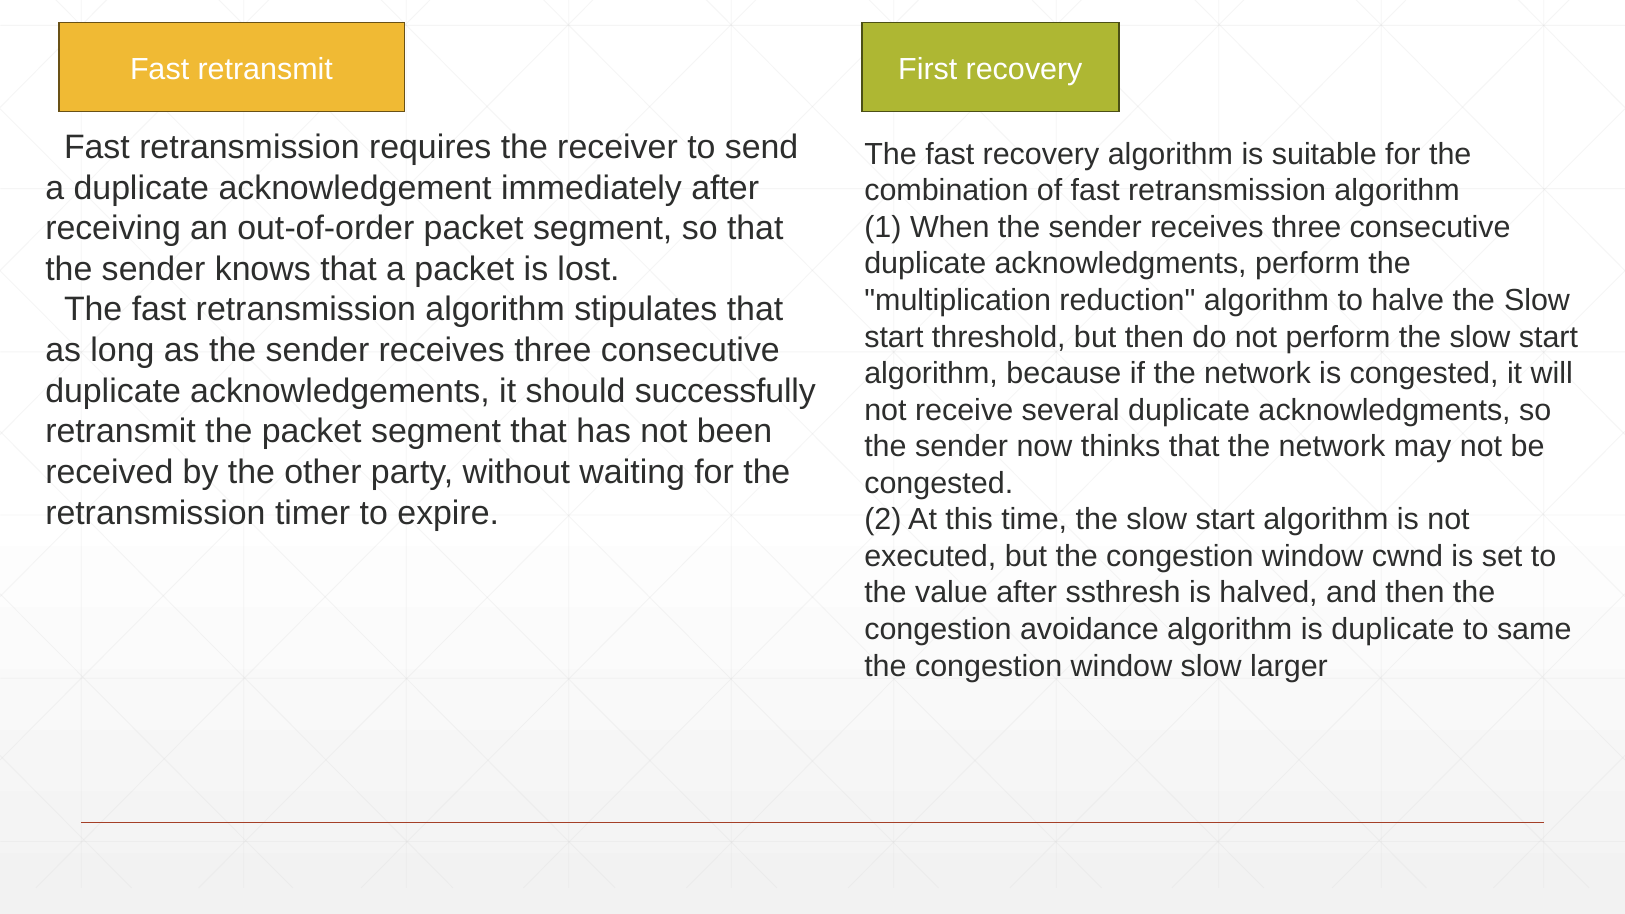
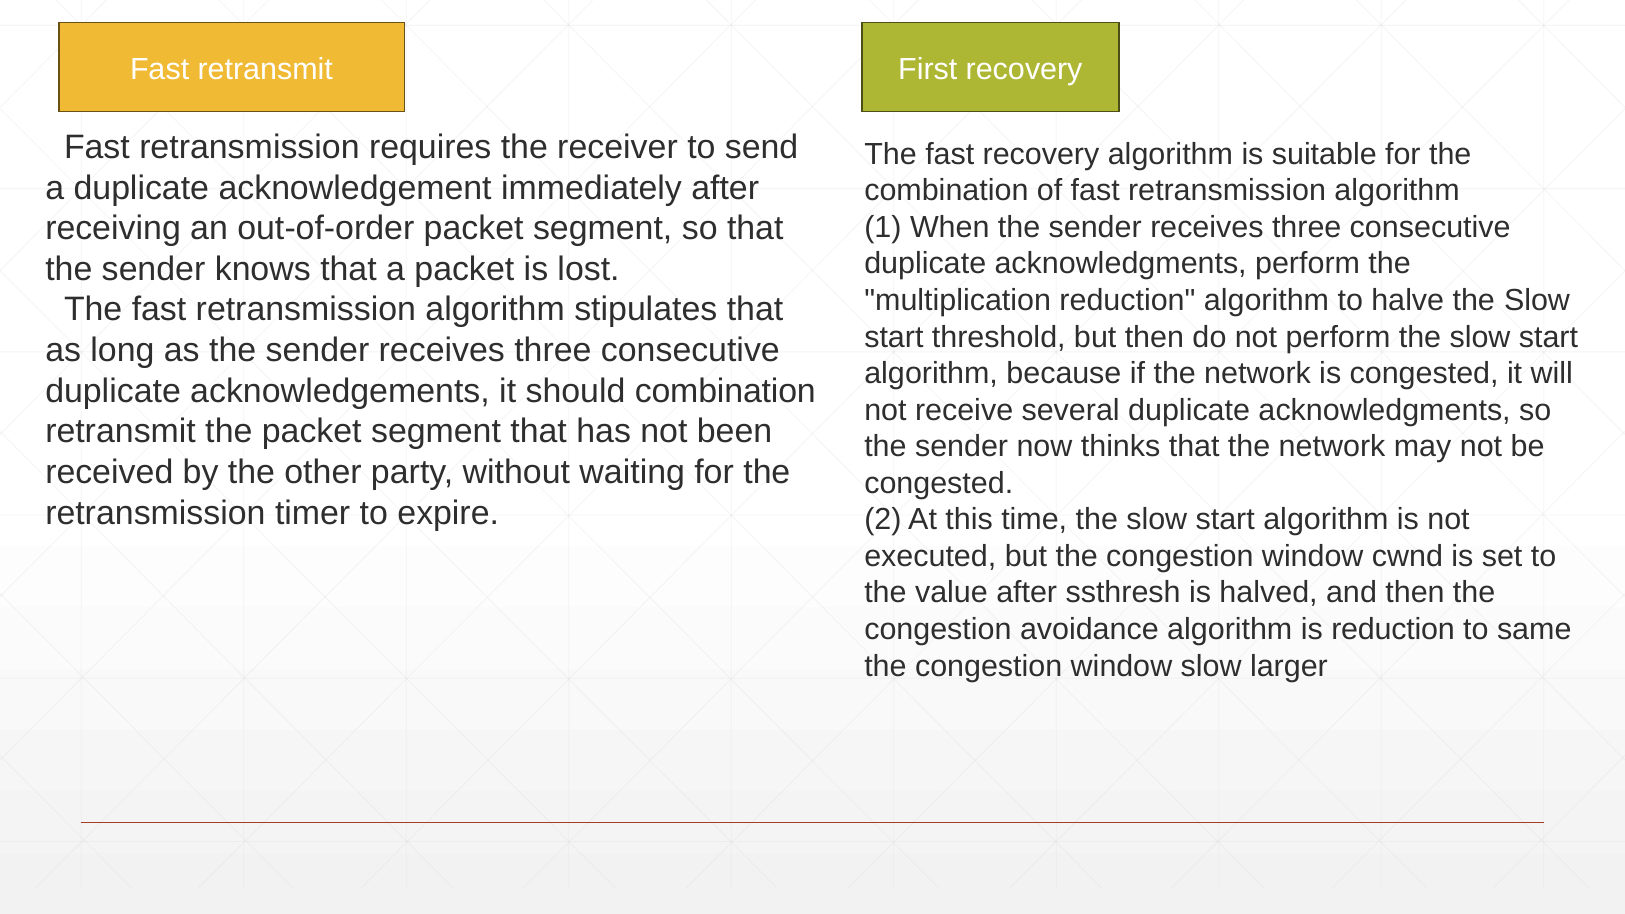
should successfully: successfully -> combination (725, 391)
is duplicate: duplicate -> reduction (1393, 629)
